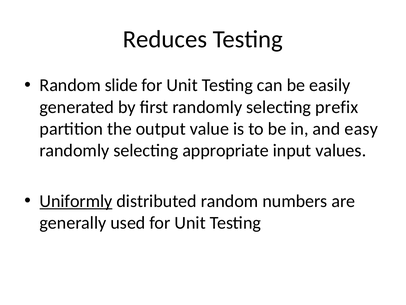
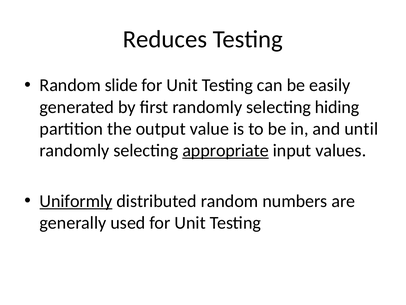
prefix: prefix -> hiding (337, 107)
easy: easy -> until (361, 129)
appropriate underline: none -> present (226, 150)
